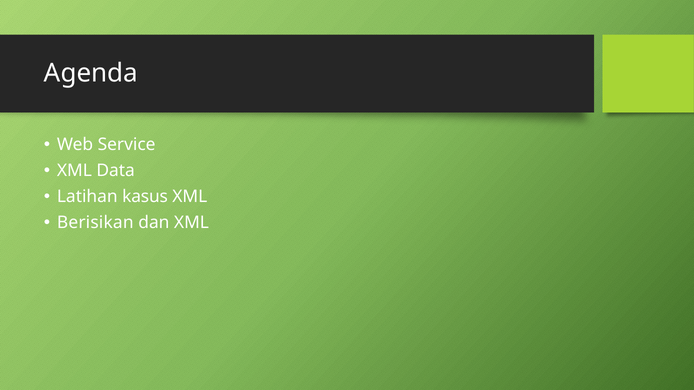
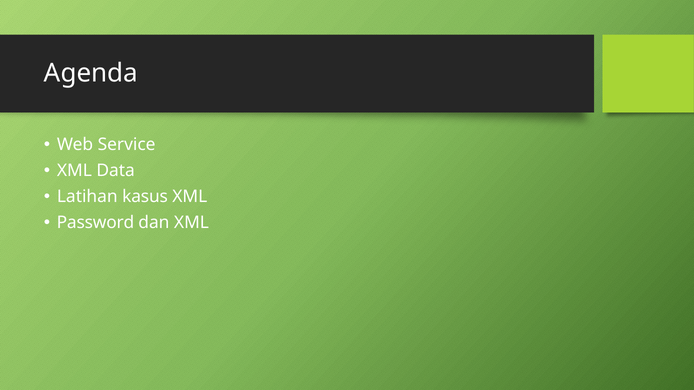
Berisikan: Berisikan -> Password (95, 223)
